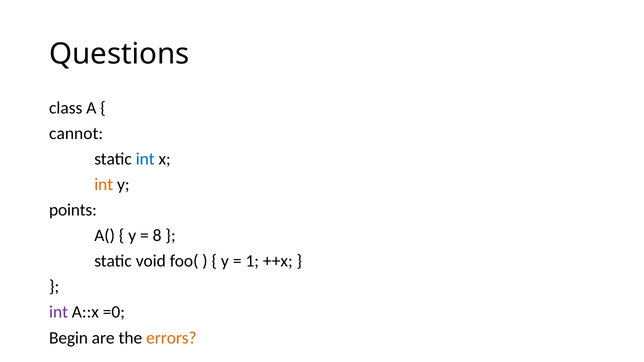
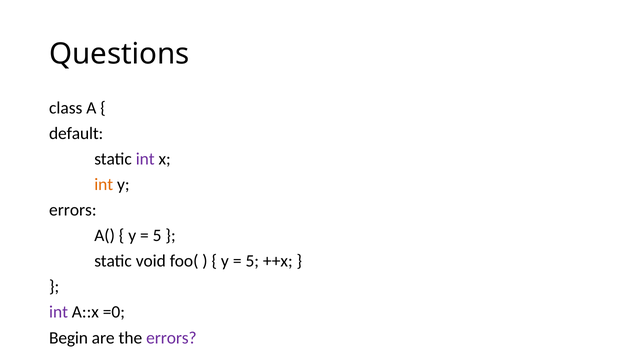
cannot: cannot -> default (76, 134)
int colour: blue -> purple (145, 159)
points: points -> errors (73, 210)
8: 8 -> 5 (157, 236)
1: 1 -> 5 (252, 261)
errors colour: orange -> purple (171, 338)
